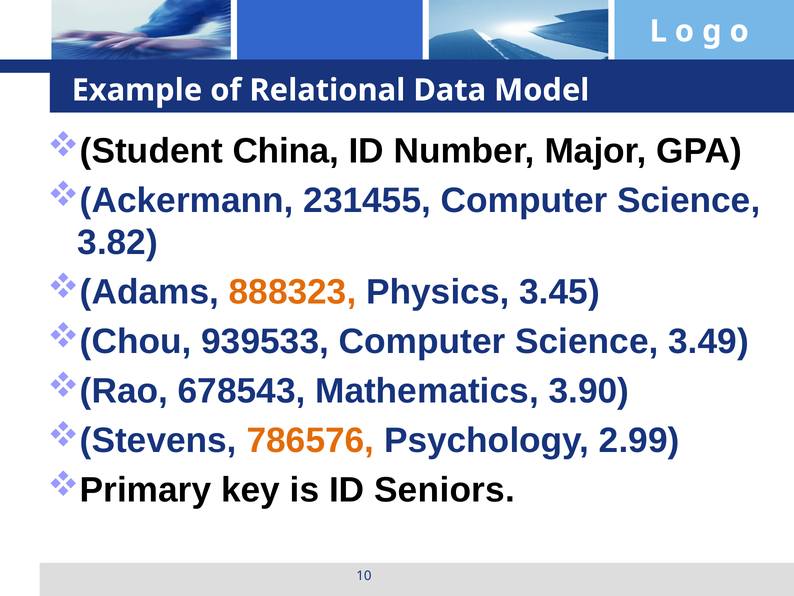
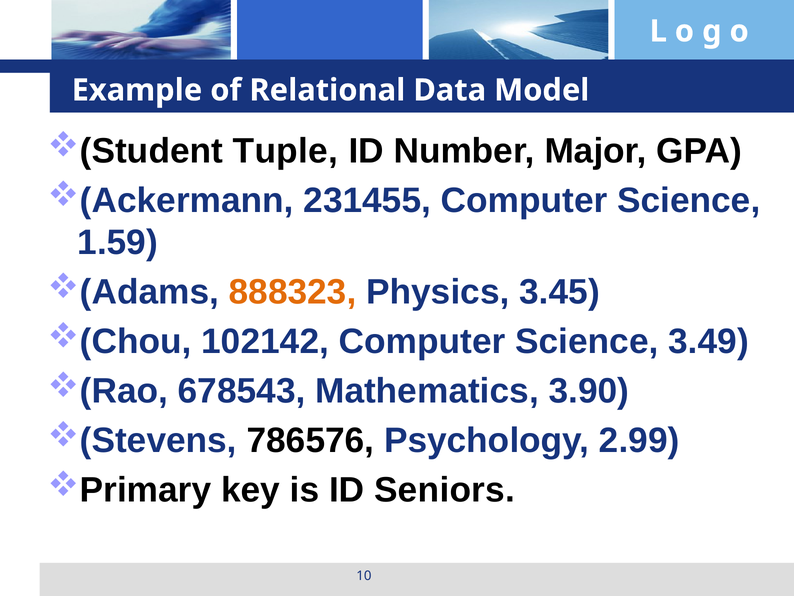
China: China -> Tuple (285, 151)
3.82: 3.82 -> 1.59 (118, 243)
939533: 939533 -> 102142 (265, 341)
786576 colour: orange -> black (310, 440)
